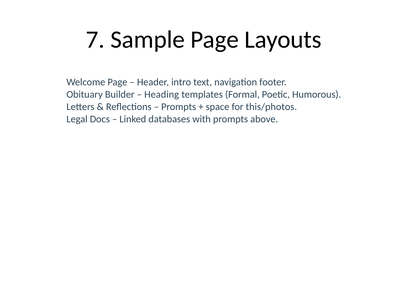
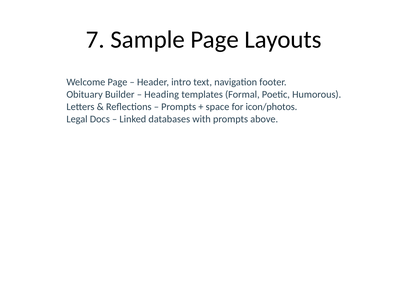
this/photos: this/photos -> icon/photos (271, 107)
